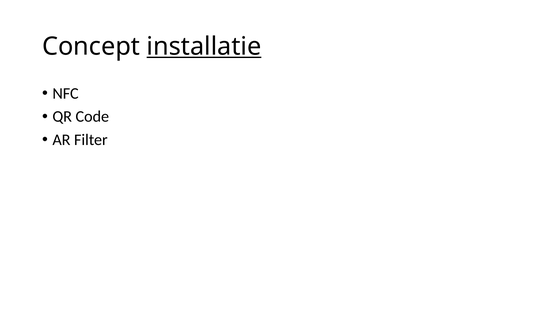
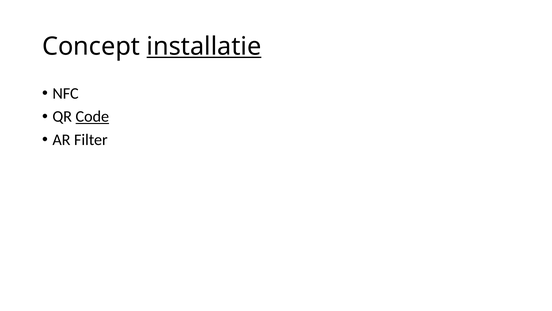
Code underline: none -> present (92, 116)
